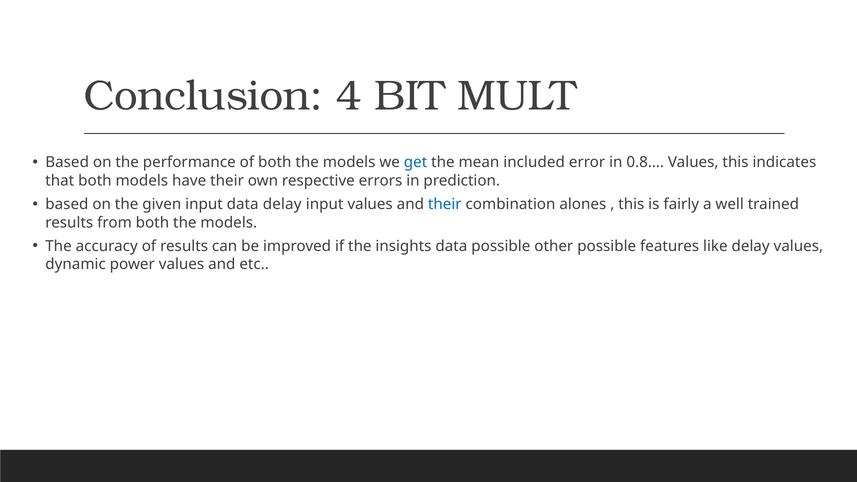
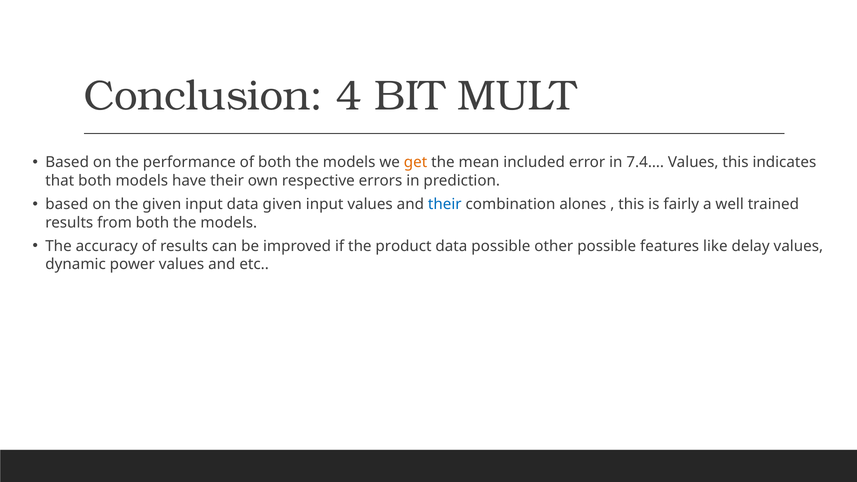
get colour: blue -> orange (416, 162)
0.8…: 0.8… -> 7.4… (645, 162)
data delay: delay -> given (282, 204)
insights: insights -> product (404, 246)
